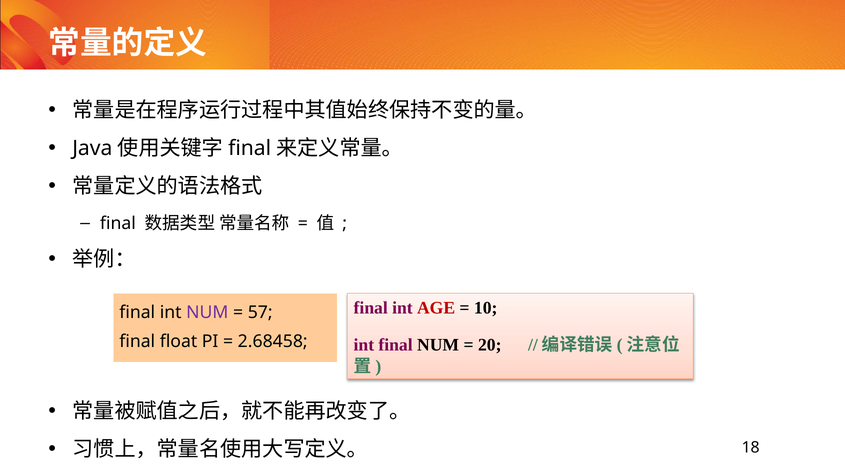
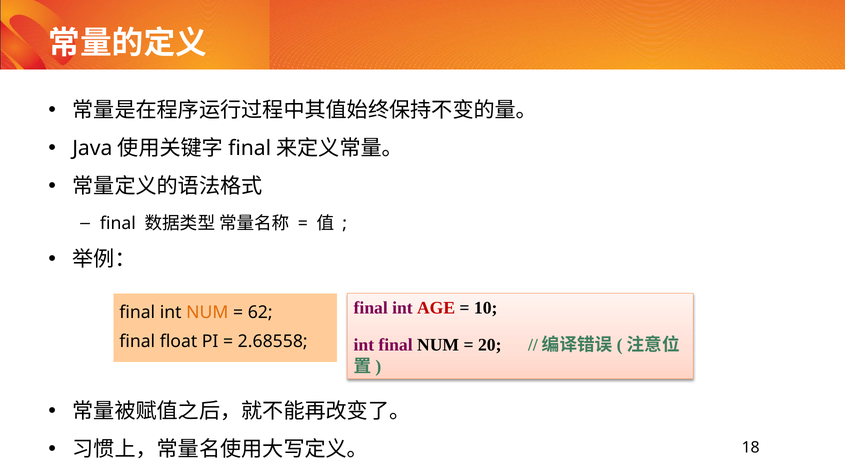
NUM colour: purple -> orange (207, 313)
57: 57 -> 62 (260, 313)
2.68458: 2.68458 -> 2.68558 (273, 341)
